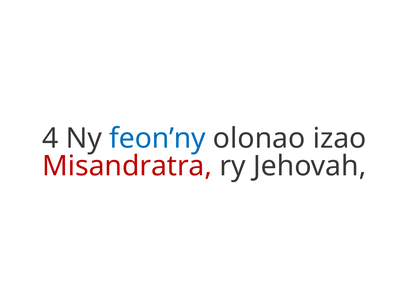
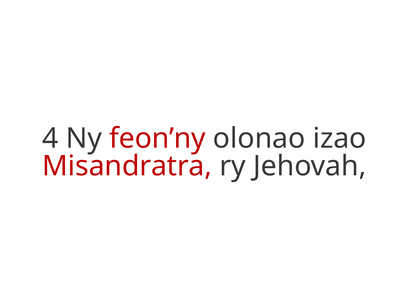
feon’ny colour: blue -> red (158, 138)
